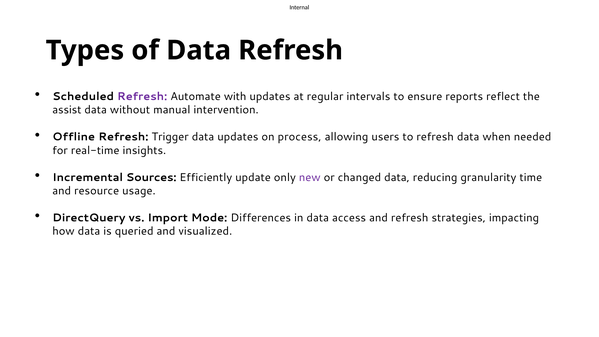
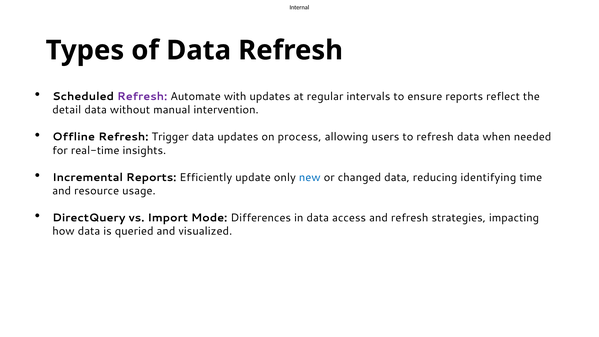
assist: assist -> detail (67, 110)
Incremental Sources: Sources -> Reports (151, 177)
new colour: purple -> blue (310, 177)
granularity: granularity -> identifying (488, 177)
